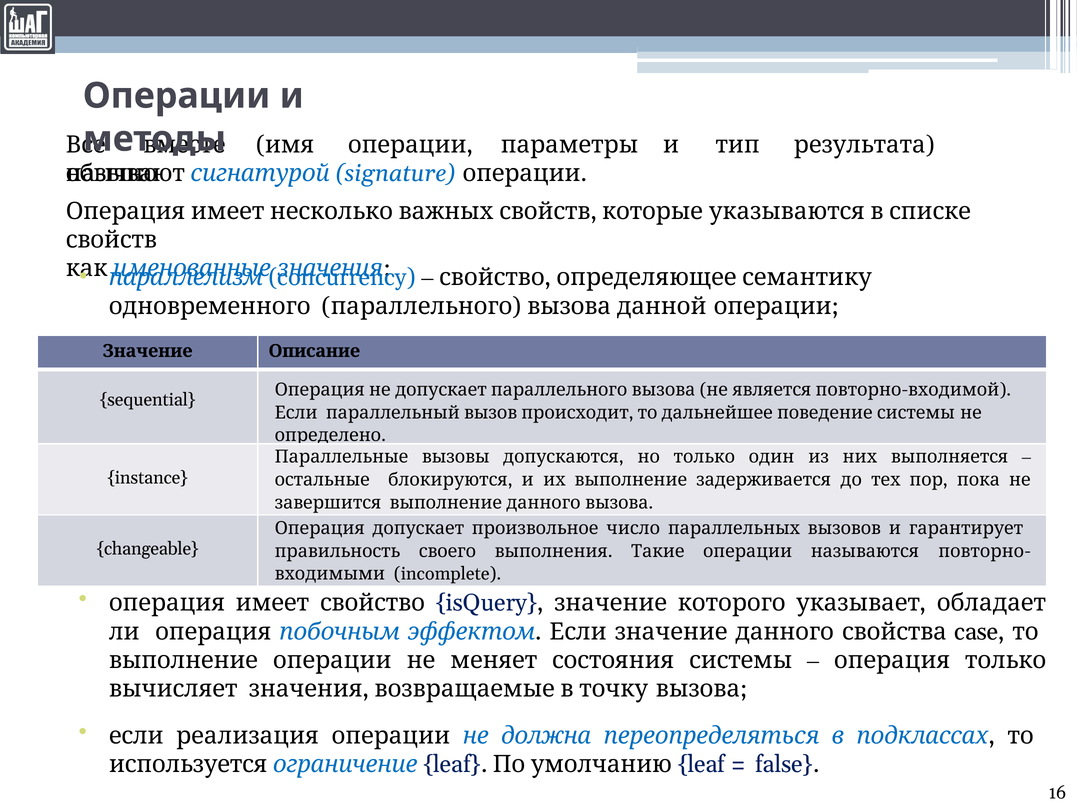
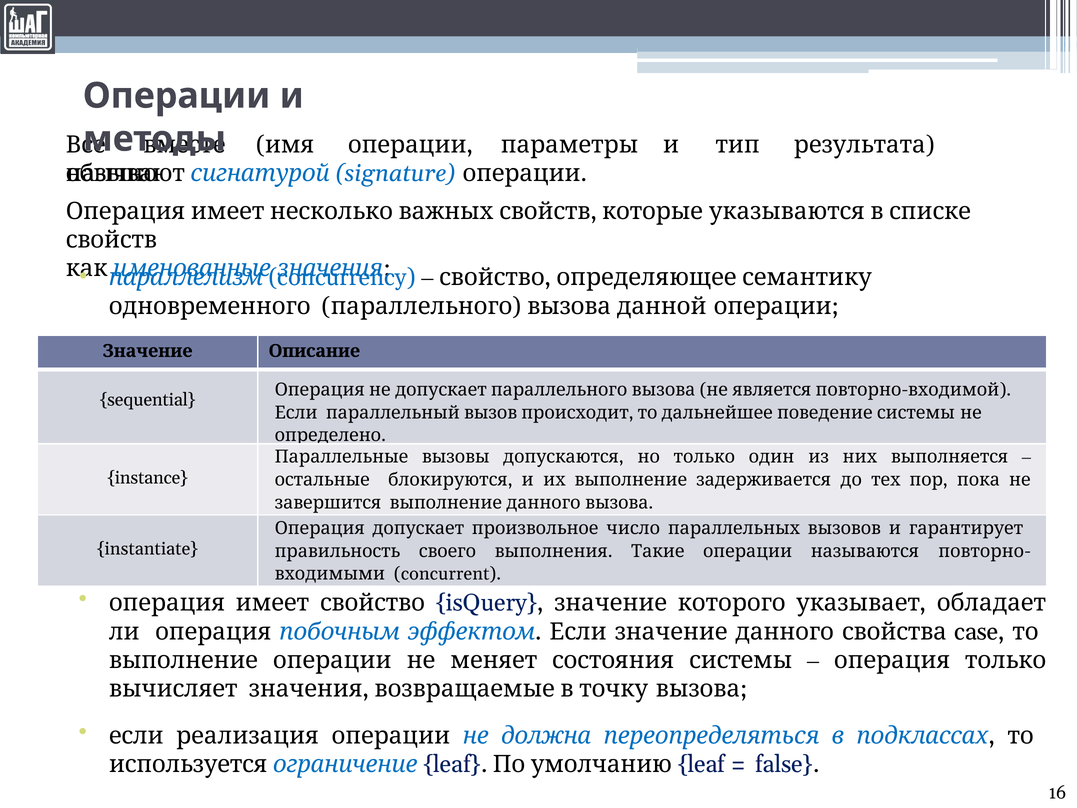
changeable: changeable -> instantiate (147, 549)
incomplete: incomplete -> concurrent (448, 574)
